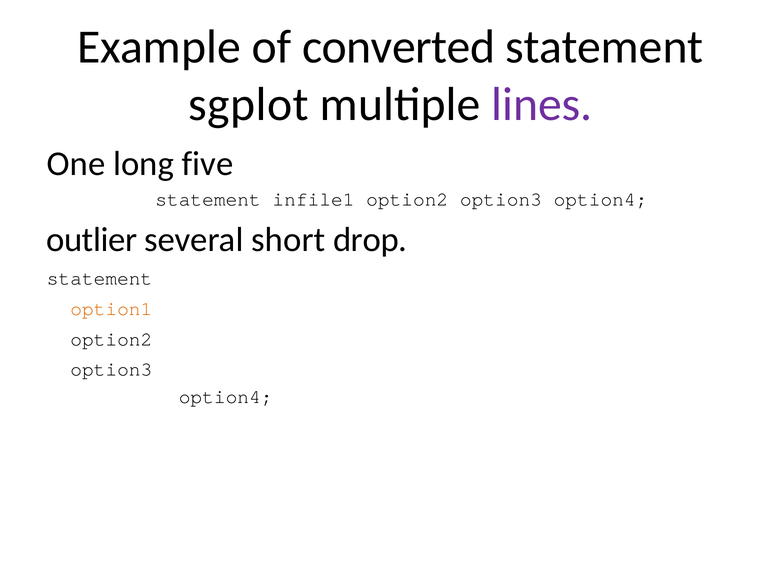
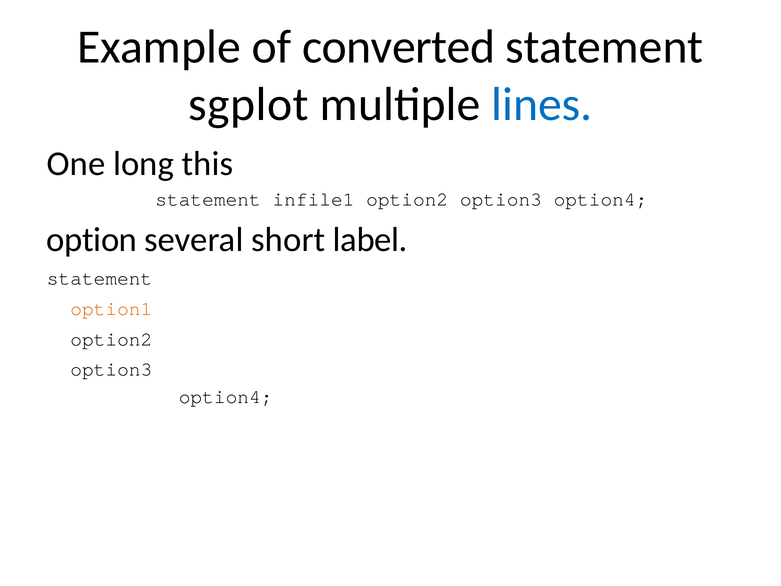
lines colour: purple -> blue (542, 104)
five: five -> this (208, 164)
outlier: outlier -> option (92, 240)
drop: drop -> label (370, 240)
